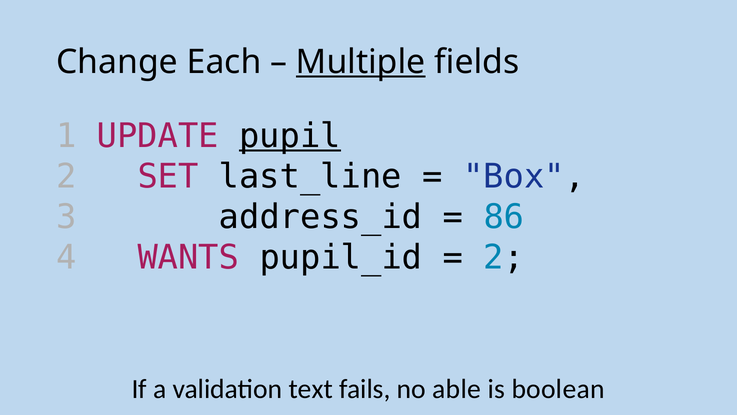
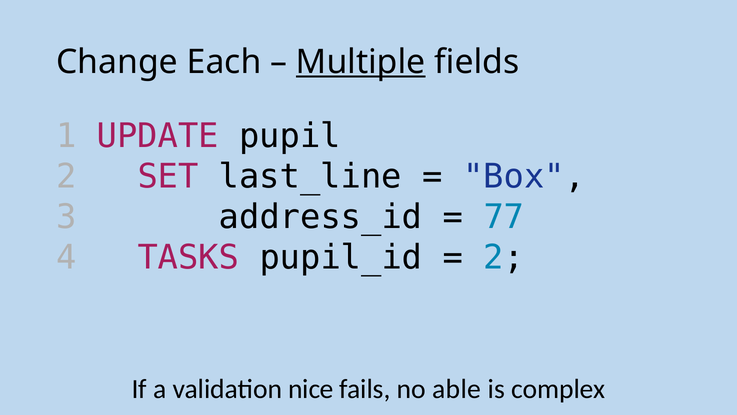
pupil underline: present -> none (290, 136)
86: 86 -> 77 (504, 217)
WANTS: WANTS -> TASKS (188, 257)
text: text -> nice (311, 389)
boolean: boolean -> complex (558, 389)
